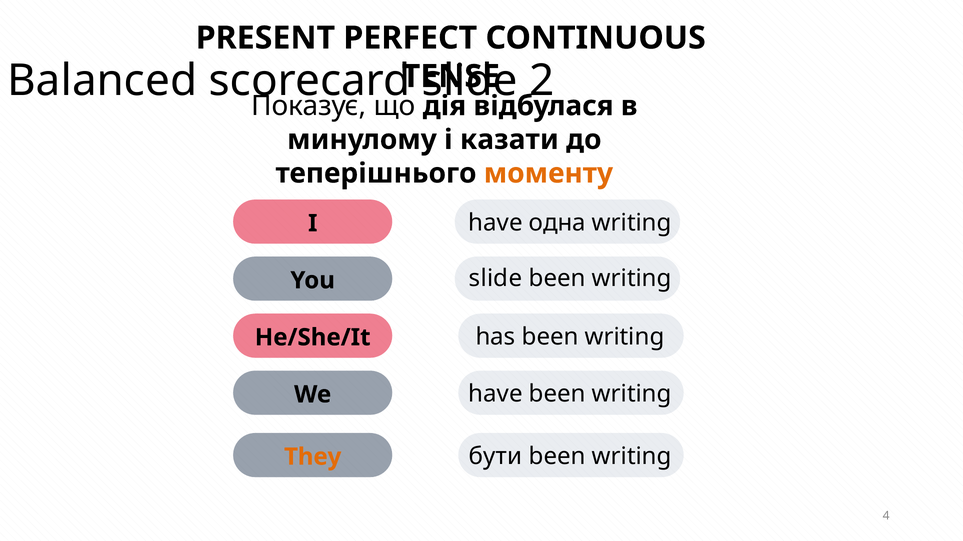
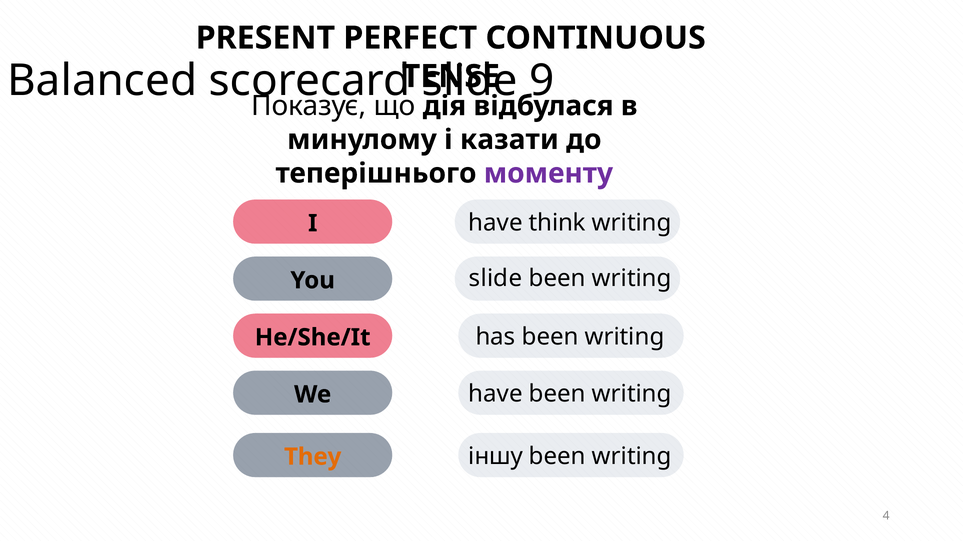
2: 2 -> 9 (542, 81)
моменту colour: orange -> purple (548, 174)
одна: одна -> think (557, 223)
бути: бути -> іншу (496, 457)
